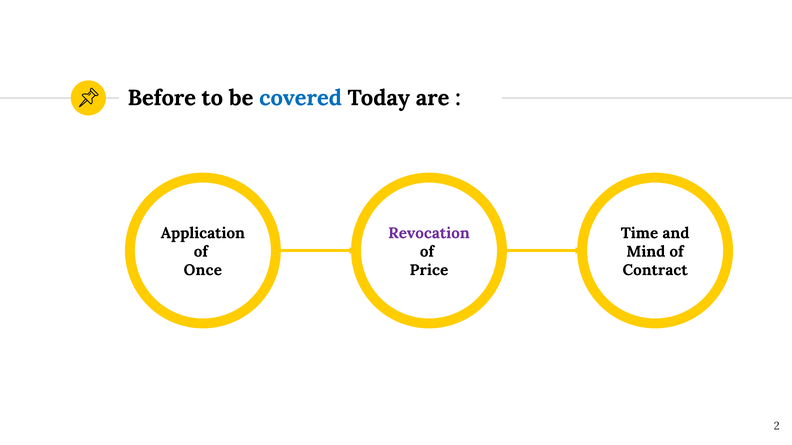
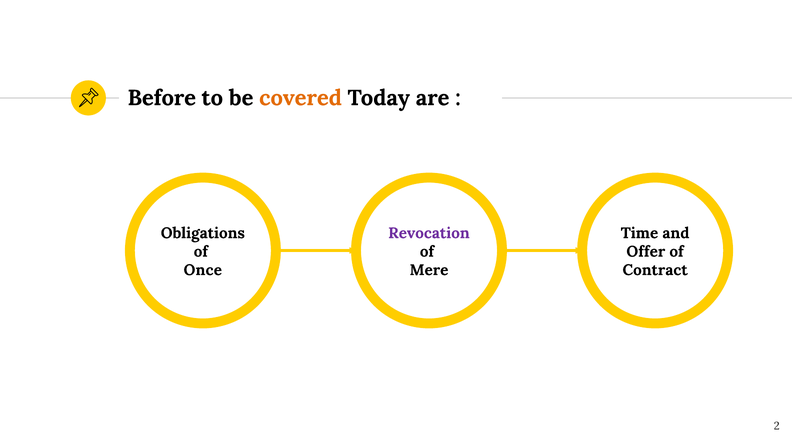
covered colour: blue -> orange (300, 98)
Application: Application -> Obligations (203, 233)
Mind: Mind -> Offer (646, 252)
Price: Price -> Mere (429, 270)
